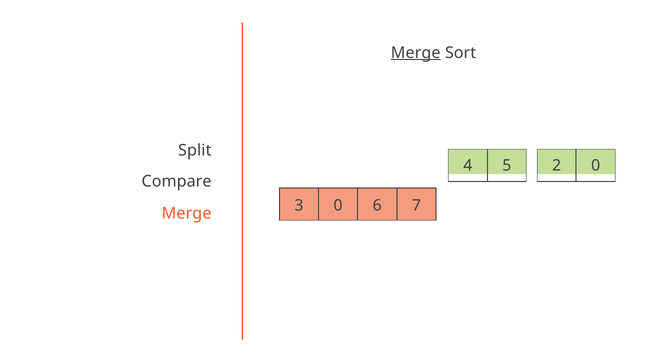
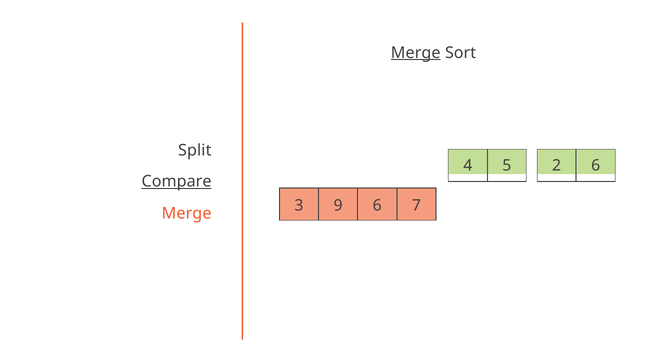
5 0: 0 -> 6 (596, 166)
Compare underline: none -> present (177, 182)
3 0: 0 -> 9 (338, 205)
